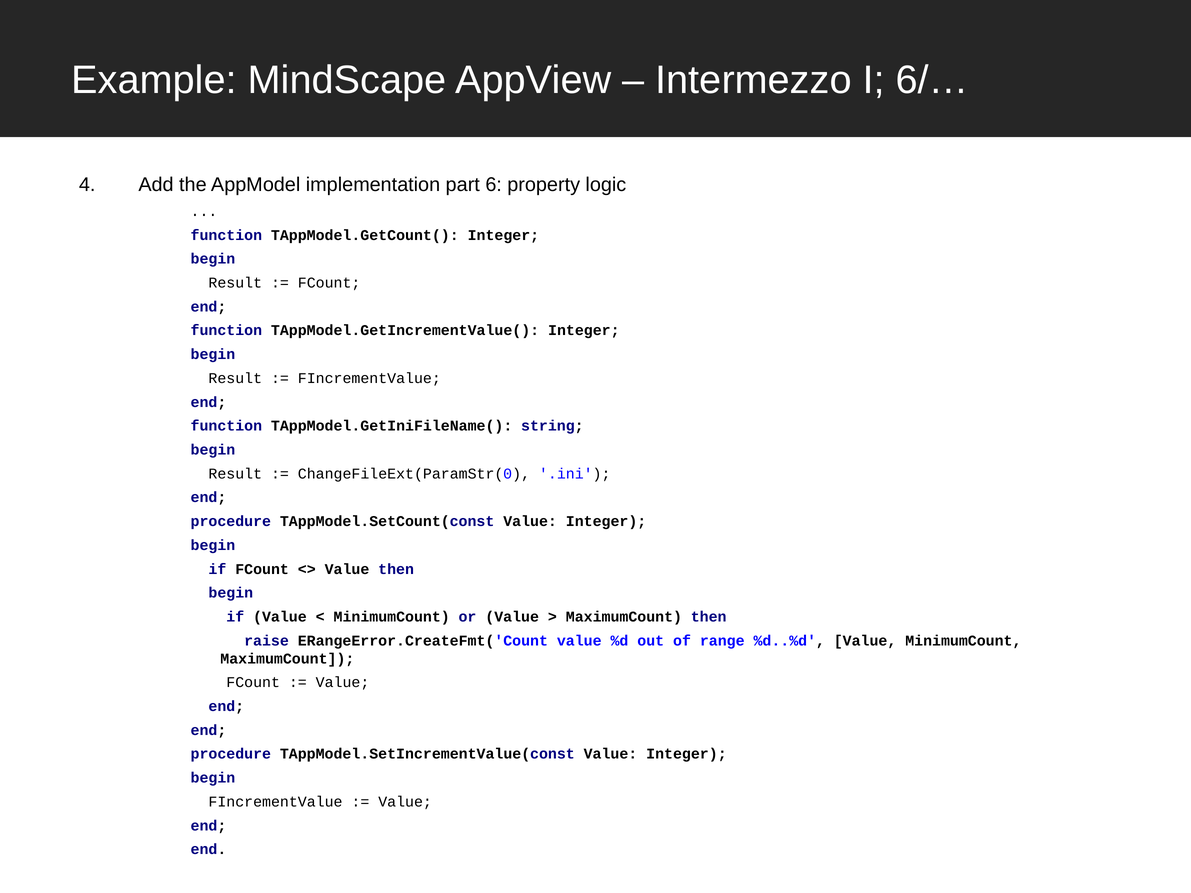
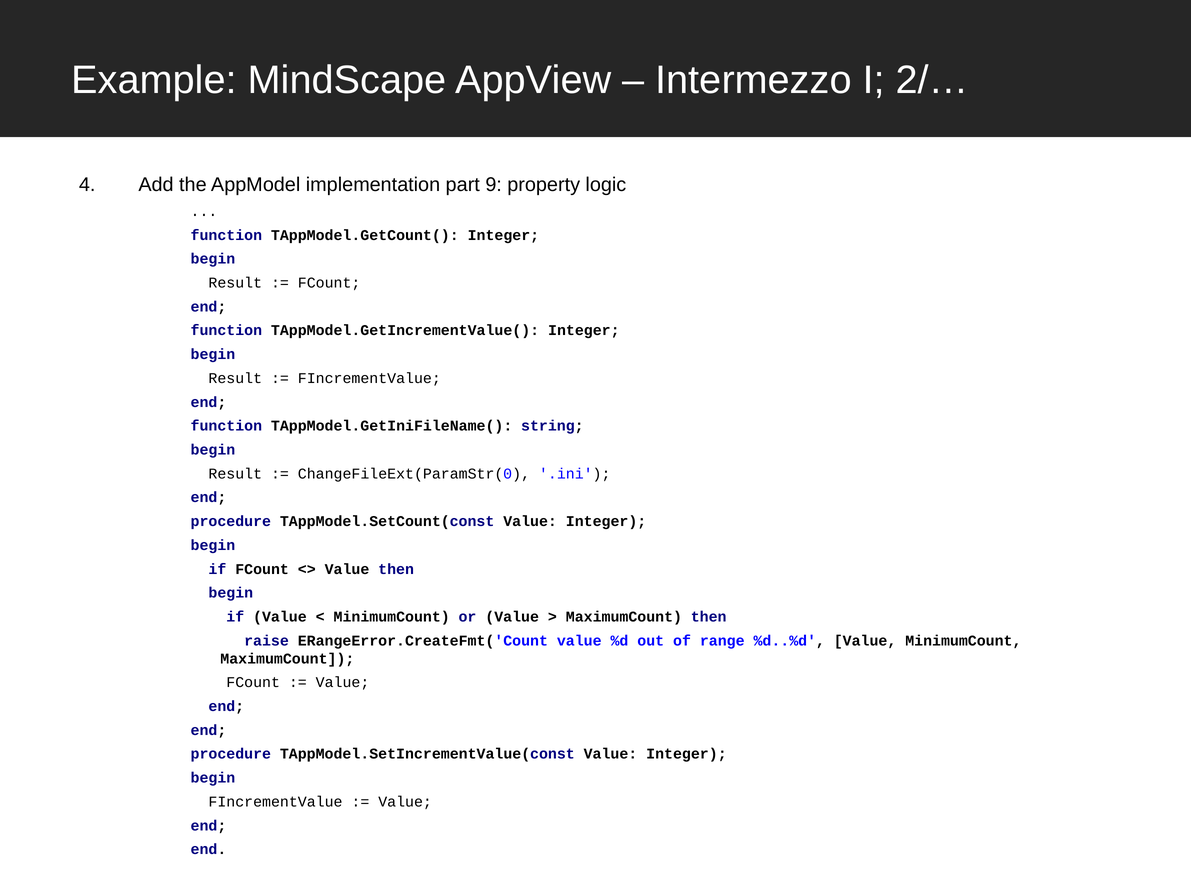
6/…: 6/… -> 2/… (932, 80)
6: 6 -> 9 (494, 185)
